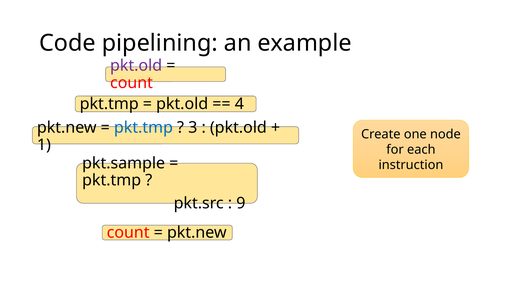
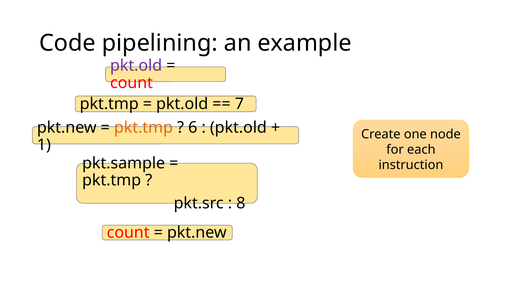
4: 4 -> 7 (239, 104)
pkt.tmp colour: blue -> orange (143, 127)
3: 3 -> 6 (193, 127)
9: 9 -> 8 (241, 203)
